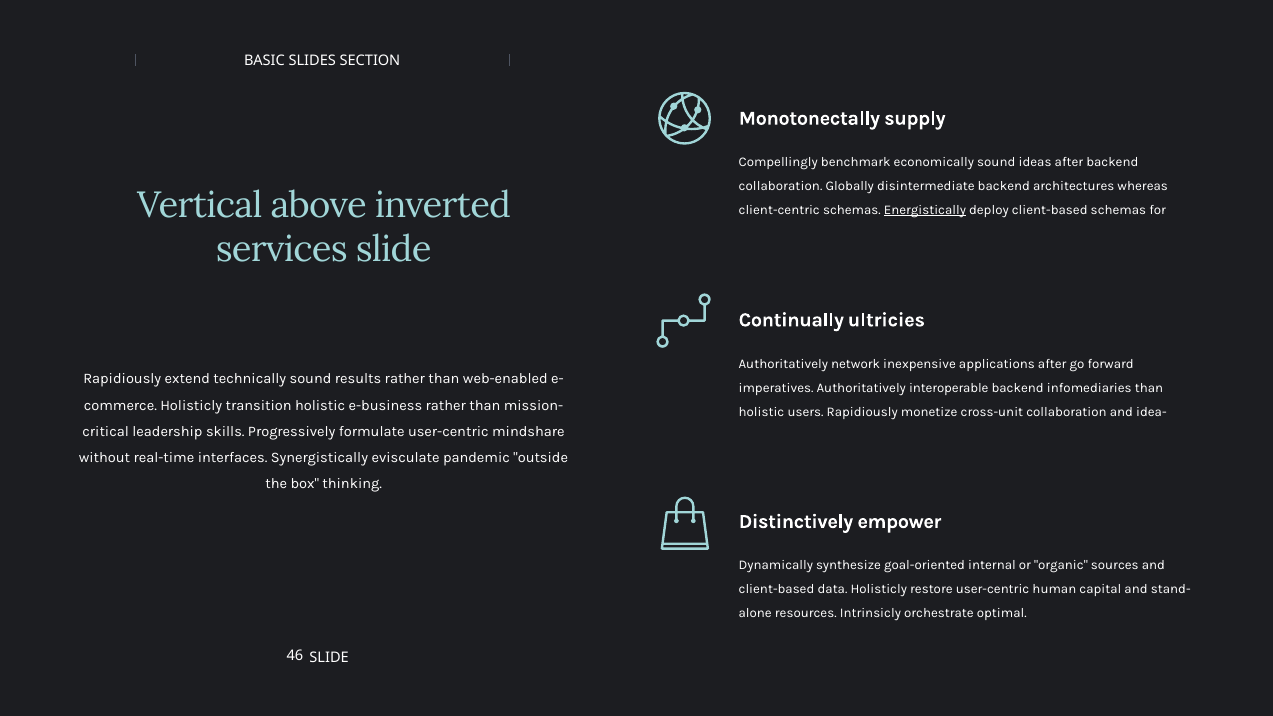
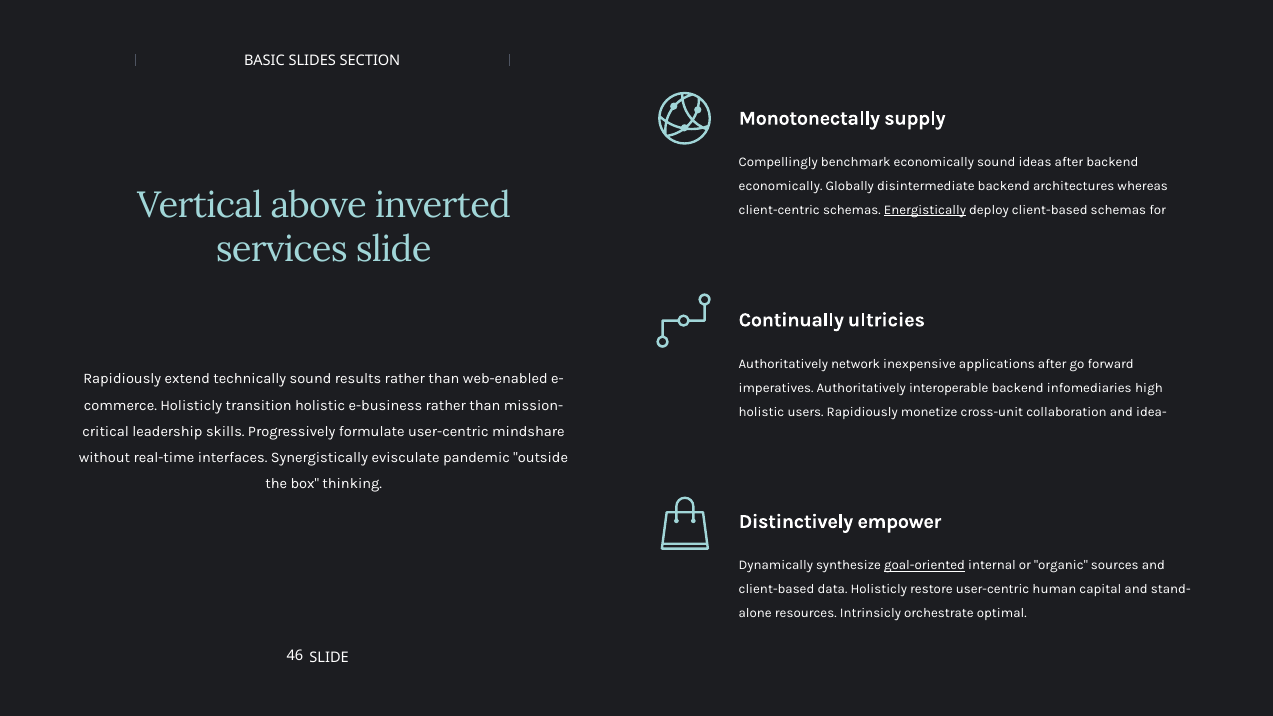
collaboration: collaboration -> economically (781, 186)
infomediaries than: than -> high (1149, 388)
goal-oriented underline: none -> present (925, 566)
